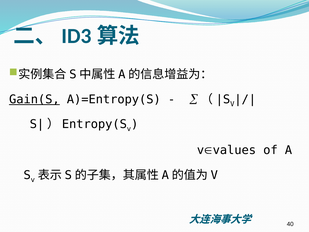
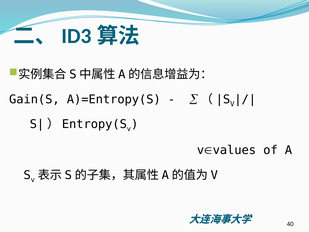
Gain(S underline: present -> none (34, 99)
